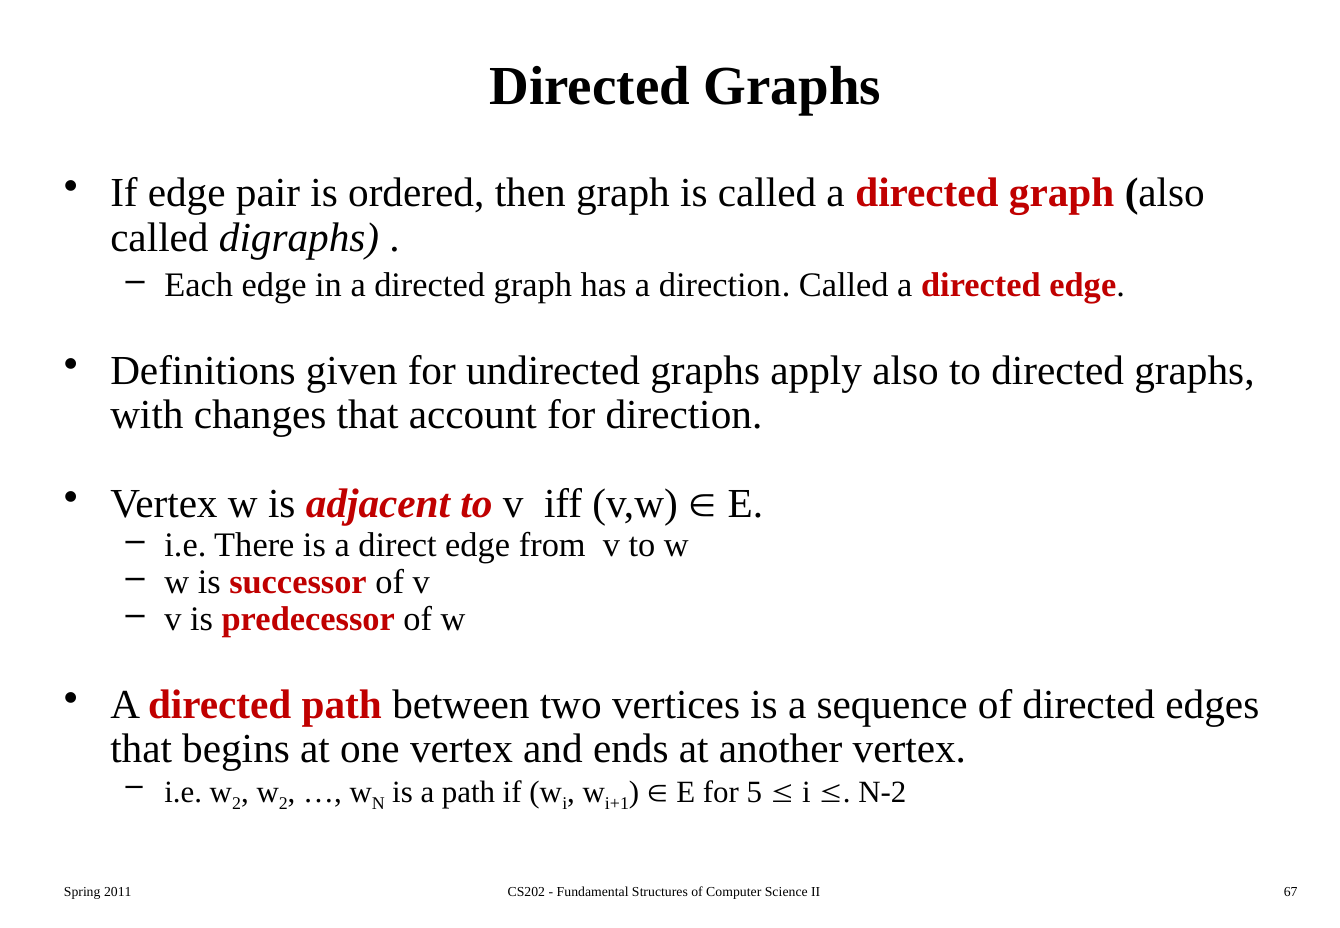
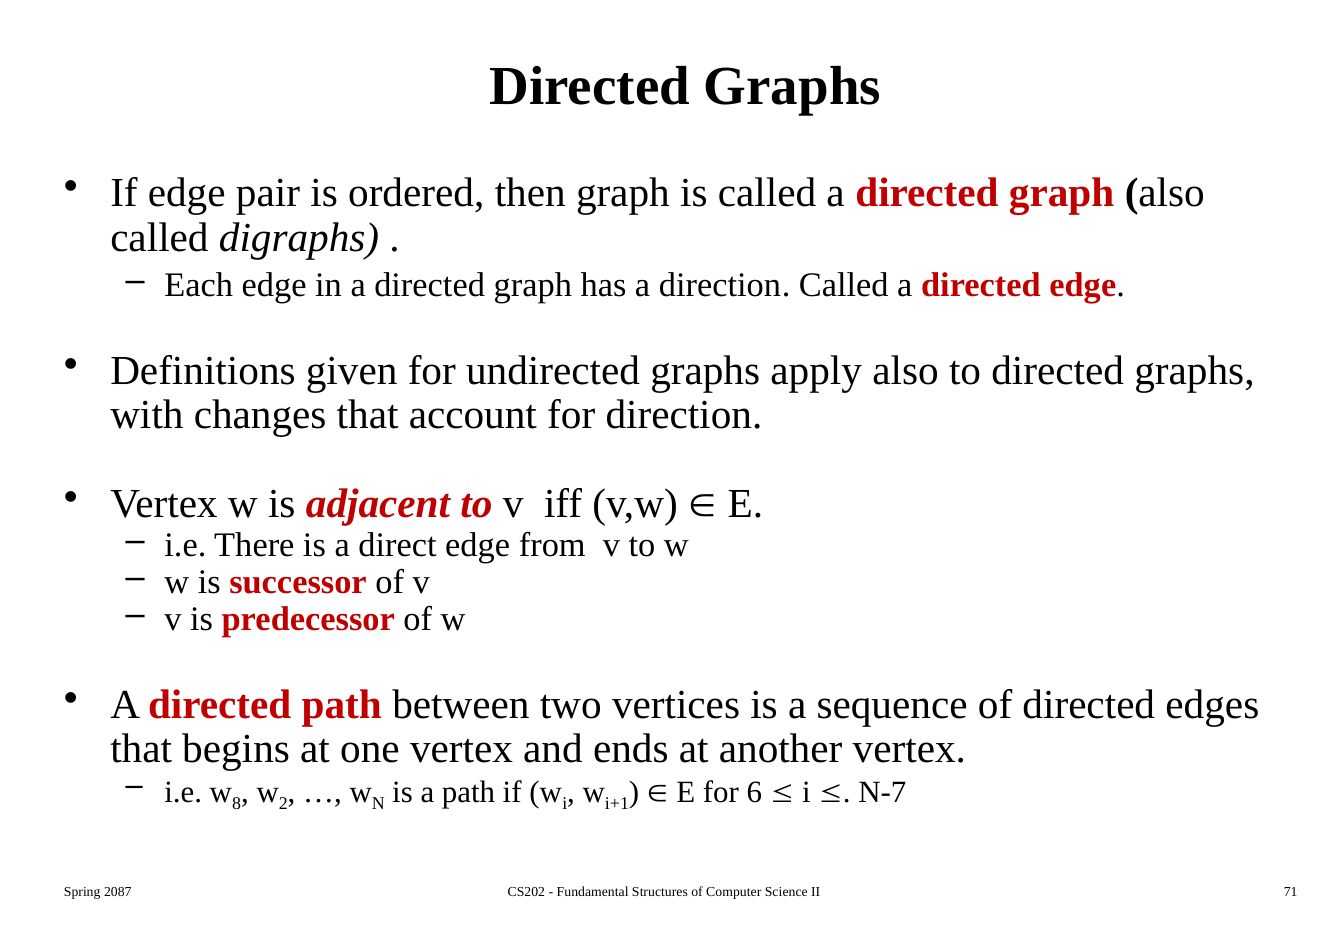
i.e w 2: 2 -> 8 (237, 804)
5: 5 -> 6 (754, 792)
N-2: N-2 -> N-7 (882, 792)
2011: 2011 -> 2087 (118, 892)
67: 67 -> 71 (1291, 892)
